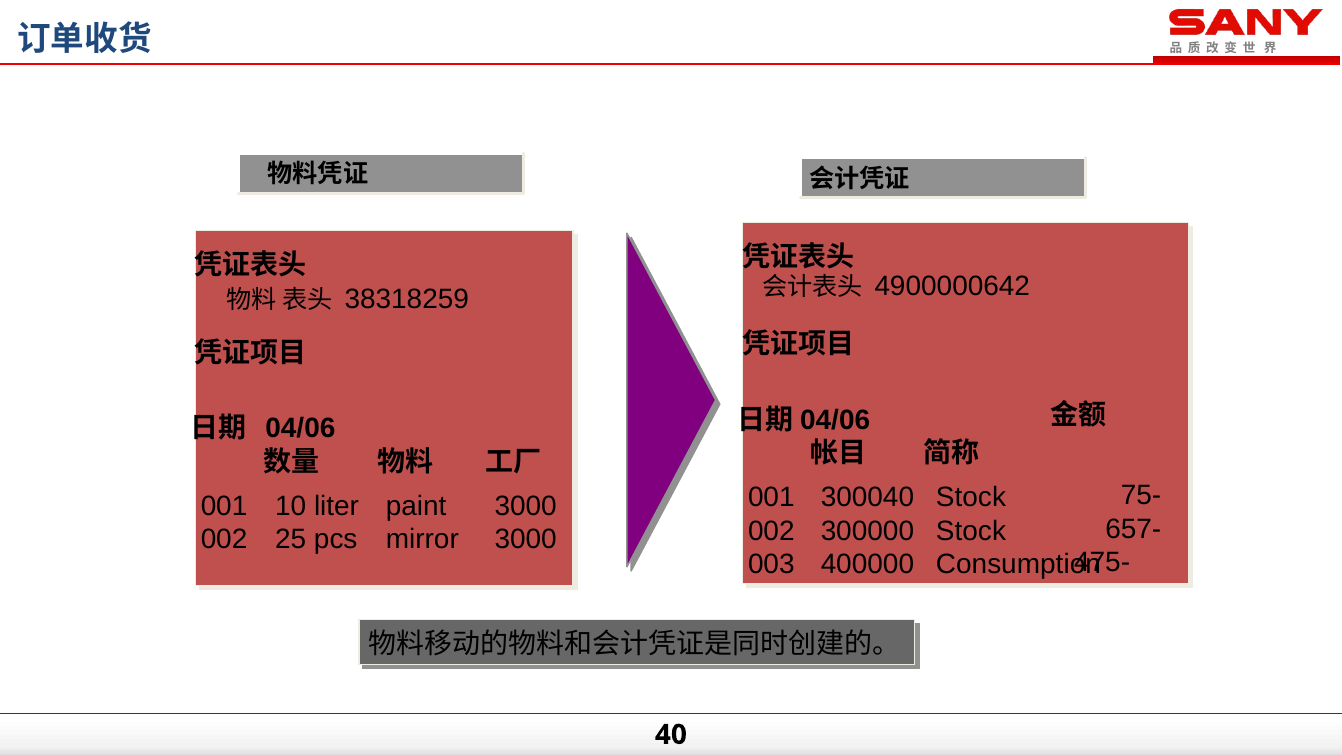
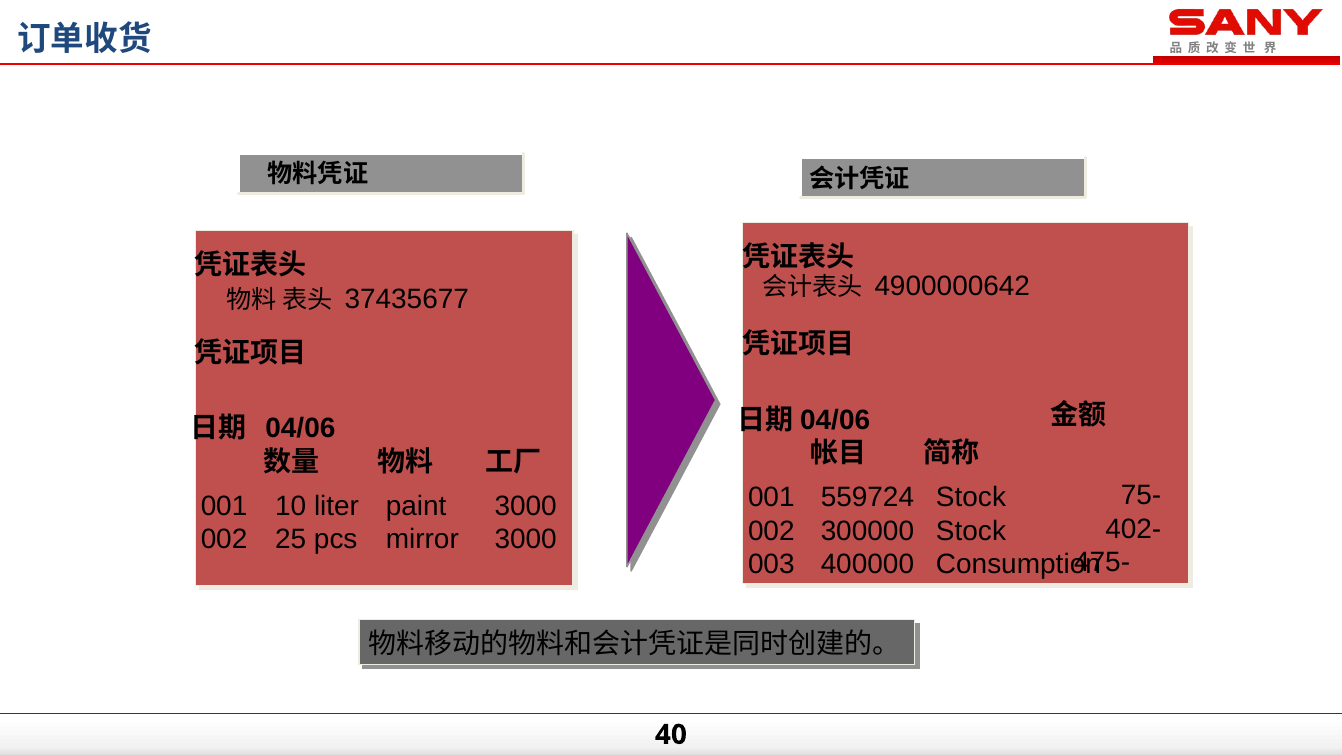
38318259: 38318259 -> 37435677 (407, 299)
300040: 300040 -> 559724 (867, 497)
657-: 657- -> 402- (1133, 529)
